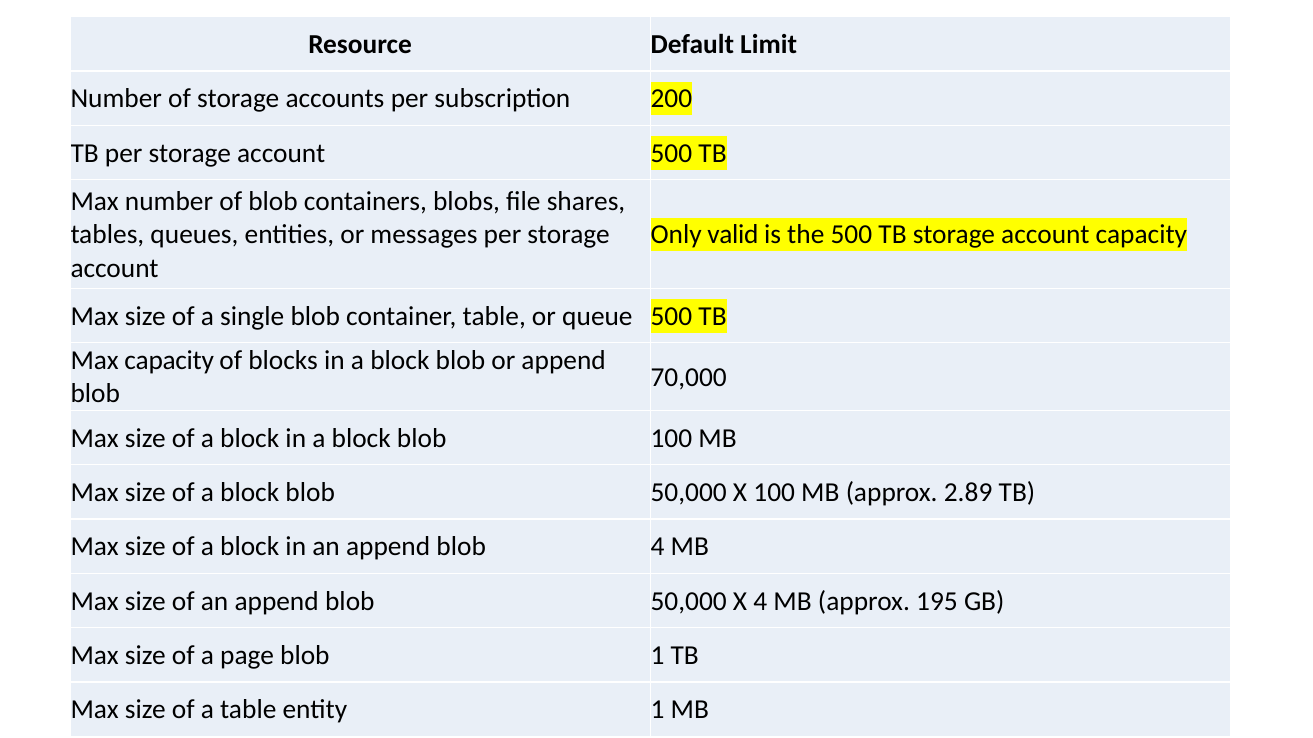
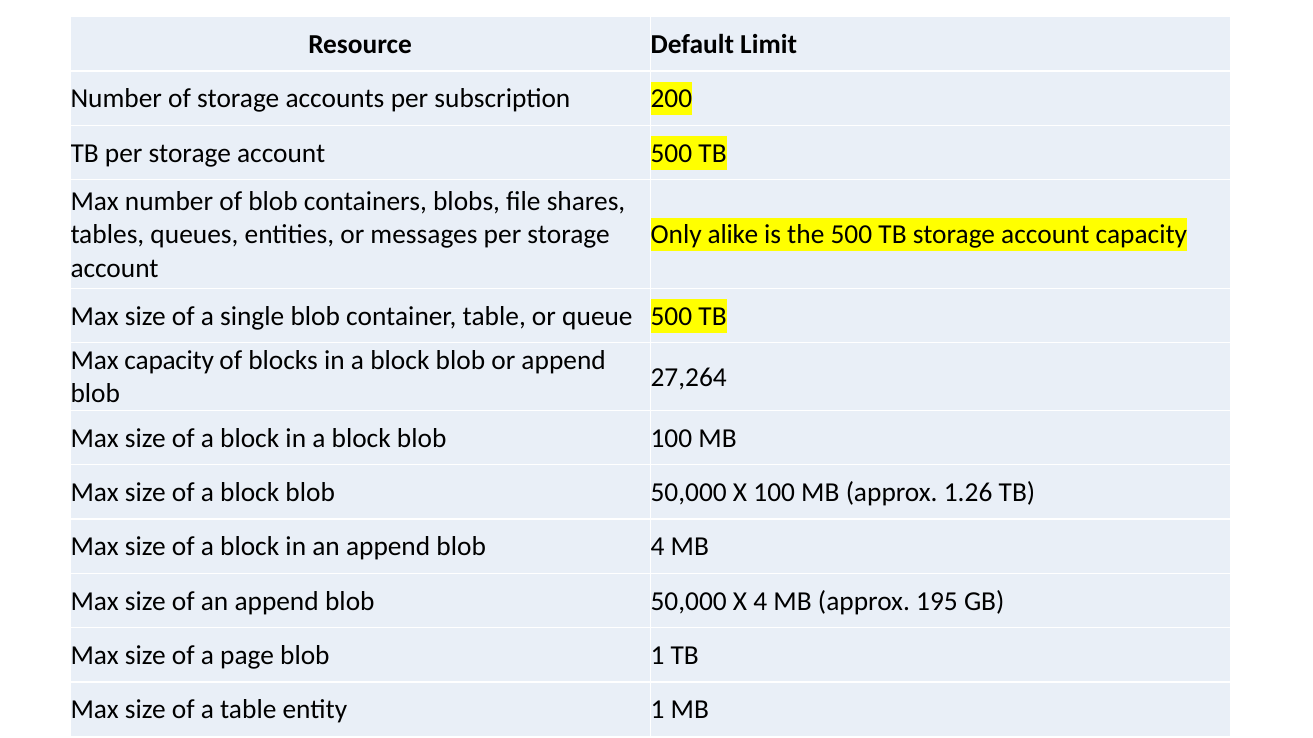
valid: valid -> alike (733, 235)
70,000: 70,000 -> 27,264 (689, 377)
2.89: 2.89 -> 1.26 (968, 493)
